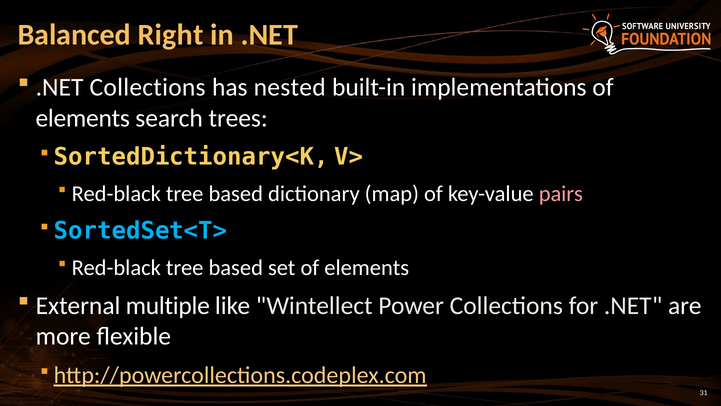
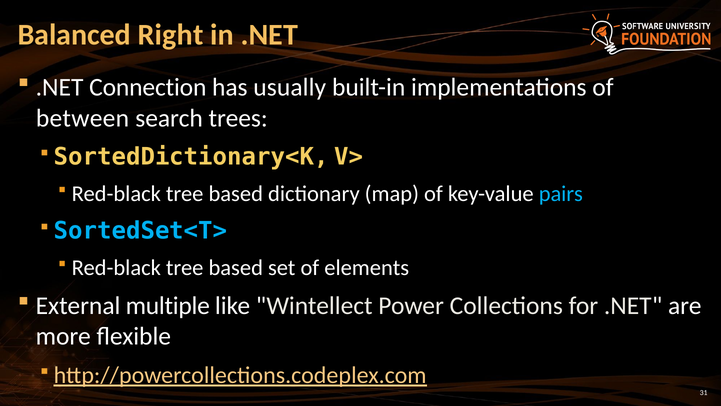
.NET Collections: Collections -> Connection (148, 87)
nested: nested -> usually (290, 87)
elements: elements -> between (82, 118)
pairs colour: pink -> light blue (561, 194)
